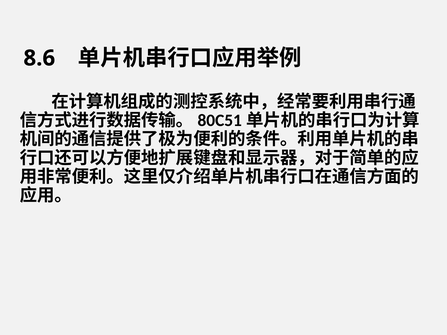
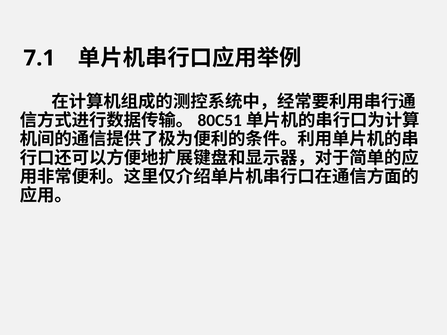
8.6: 8.6 -> 7.1 (39, 58)
